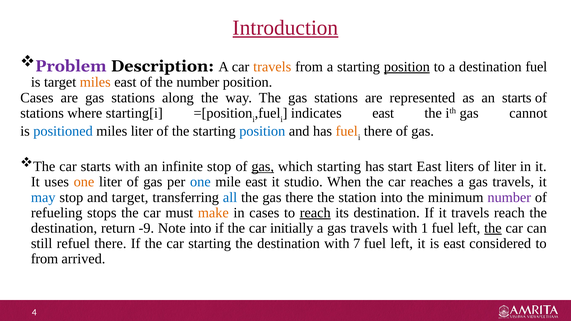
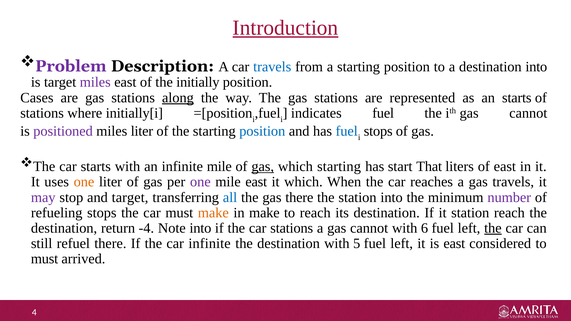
travels colour: orange -> blue (272, 67)
position underline: present -> none (407, 67)
destination fuel: fuel -> into (536, 67)
miles colour: orange -> purple (95, 82)
the number: number -> initially (198, 82)
along underline: none -> present (178, 98)
starting[i: starting[i -> initially[i (134, 113)
indicates east: east -> fuel (383, 113)
positioned colour: blue -> purple (63, 131)
fuel colour: orange -> blue (347, 131)
there: there -> stops (378, 131)
infinite stop: stop -> mile (219, 167)
start East: East -> That (429, 167)
of liter: liter -> east (505, 167)
one colour: blue -> purple (200, 182)
it studio: studio -> which (303, 182)
may colour: blue -> purple (43, 197)
in cases: cases -> make (264, 213)
reach underline: present -> none (315, 213)
it travels: travels -> station (470, 213)
-9: -9 -> -4 (146, 228)
car initially: initially -> stations (292, 228)
travels: travels -> cannot (369, 228)
1: 1 -> 6 (425, 228)
car starting: starting -> infinite (210, 244)
7: 7 -> 5 (357, 244)
from: from -> must (44, 259)
